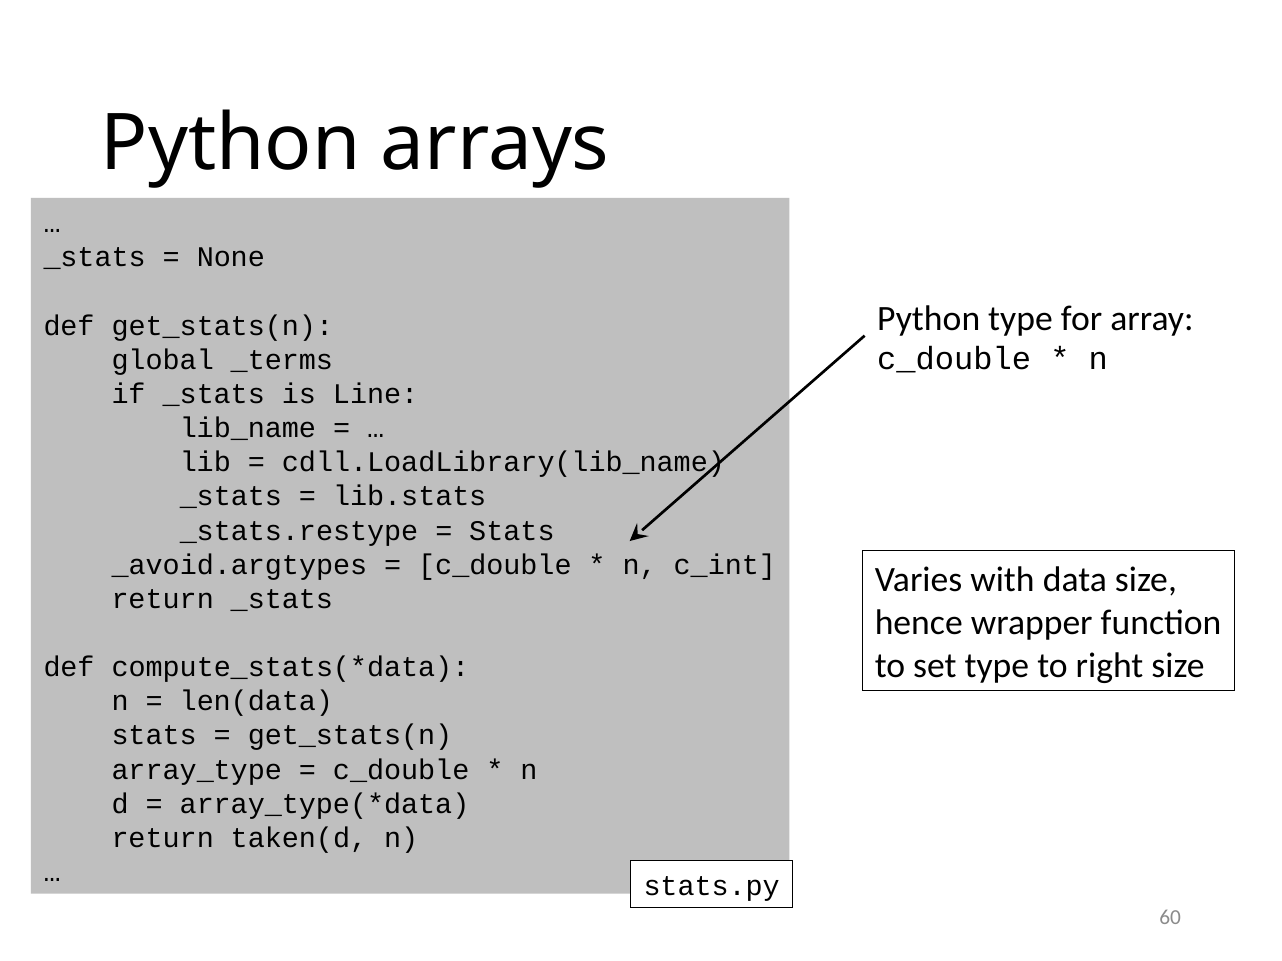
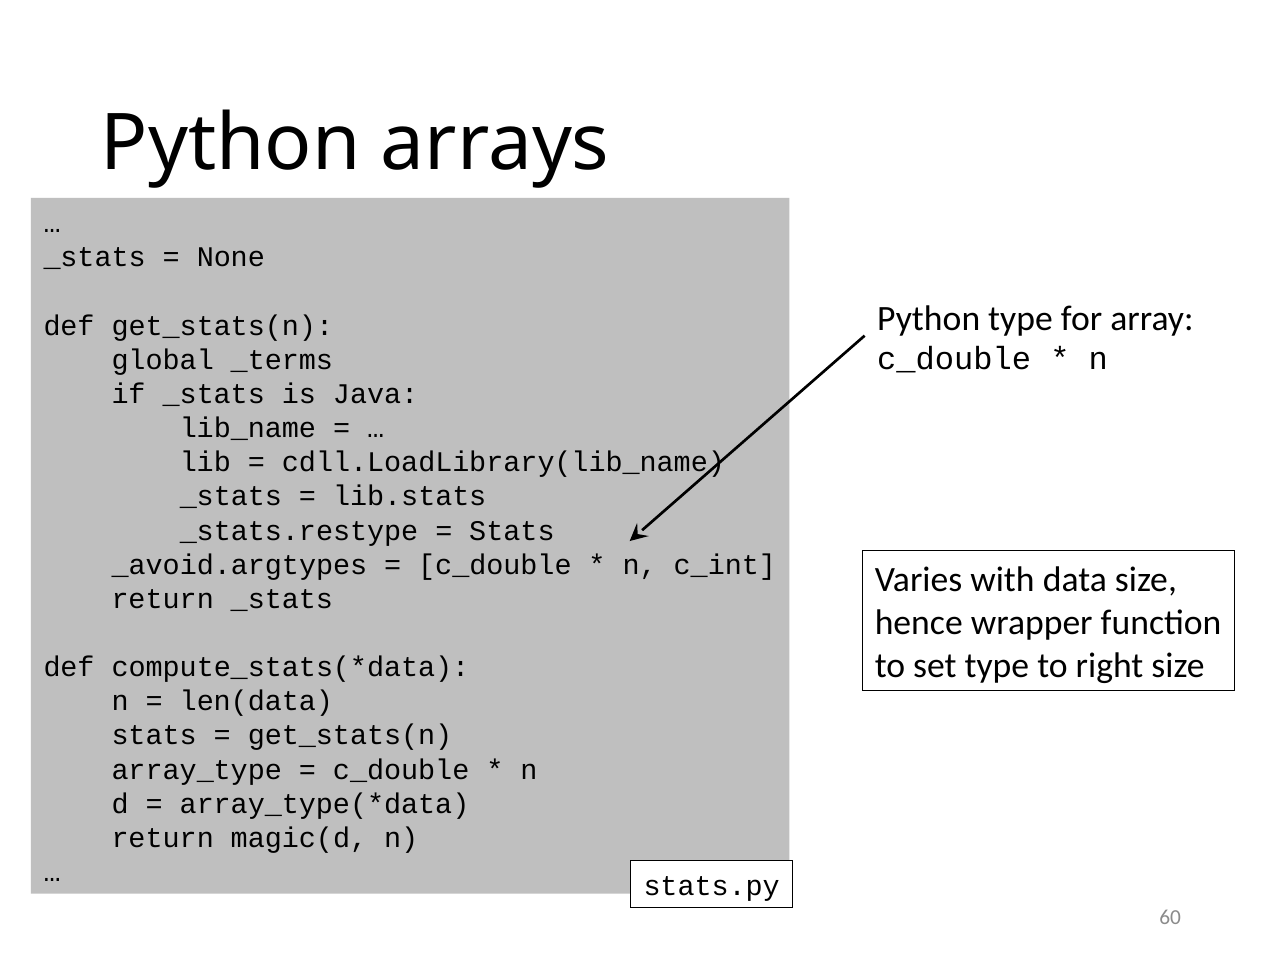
Line: Line -> Java (376, 394)
taken(d: taken(d -> magic(d (299, 838)
